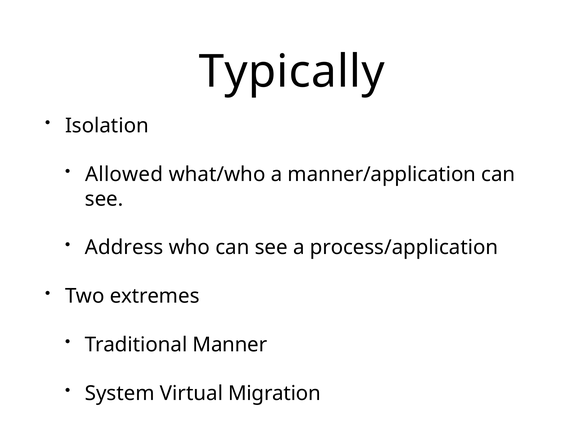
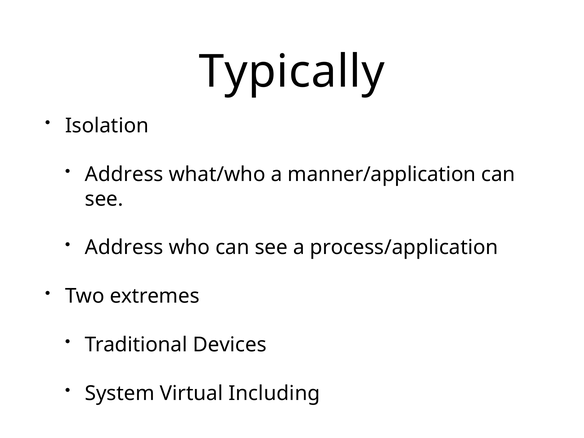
Allowed: Allowed -> Address (124, 174)
Manner: Manner -> Devices (230, 345)
Migration: Migration -> Including (274, 393)
